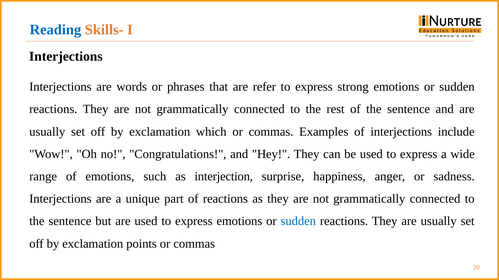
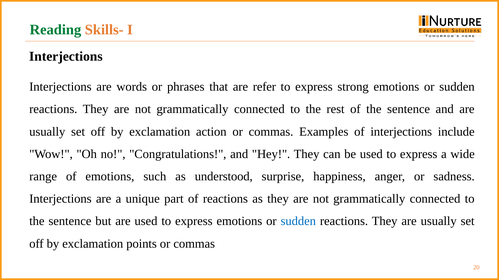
Reading colour: blue -> green (55, 30)
which: which -> action (211, 132)
interjection: interjection -> understood (224, 177)
